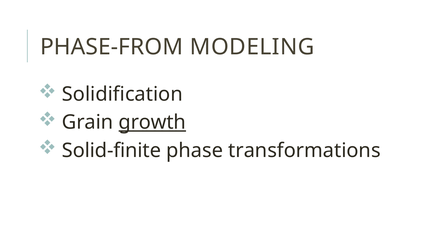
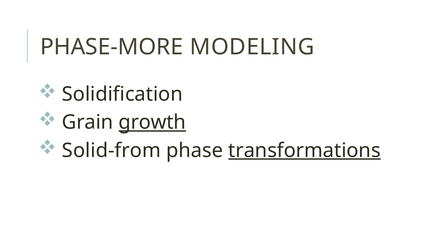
PHASE-FROM: PHASE-FROM -> PHASE-MORE (112, 47)
Solid-finite: Solid-finite -> Solid-from (111, 151)
transformations underline: none -> present (304, 151)
